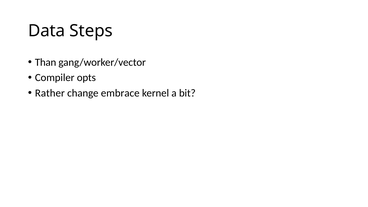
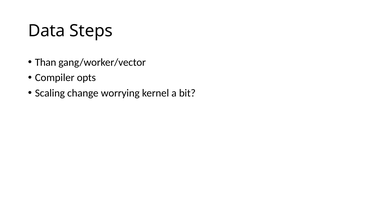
Rather: Rather -> Scaling (50, 93)
embrace: embrace -> worrying (120, 93)
